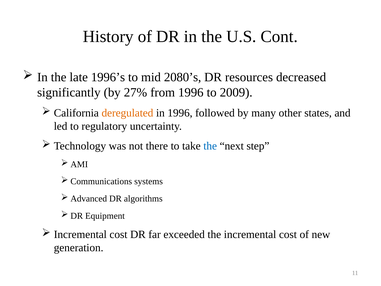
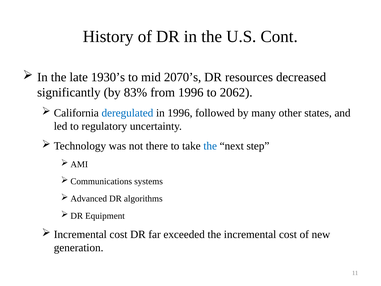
1996’s: 1996’s -> 1930’s (108, 77)
2080’s: 2080’s -> 2070’s (183, 77)
27%: 27% -> 83% (135, 92)
2009: 2009 -> 2062 (236, 92)
deregulated colour: orange -> blue (127, 113)
